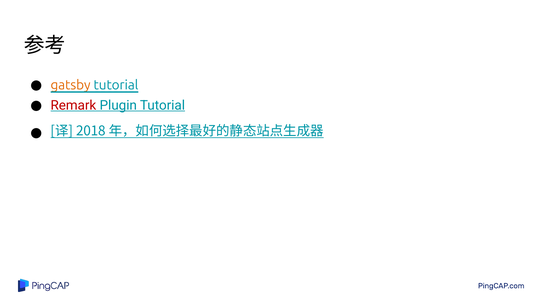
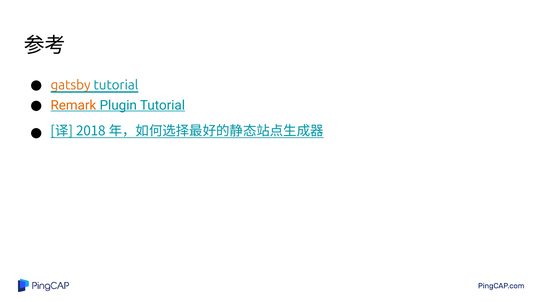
Remark colour: red -> orange (73, 105)
